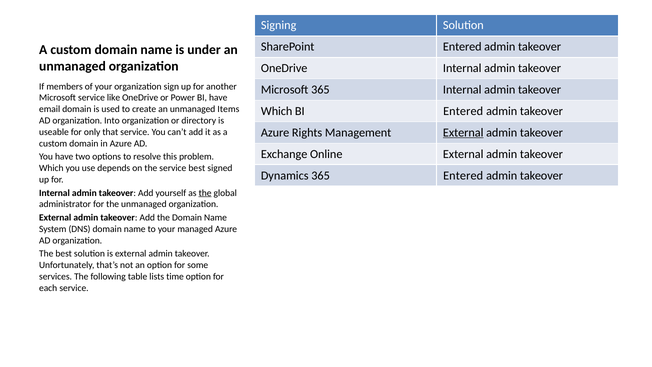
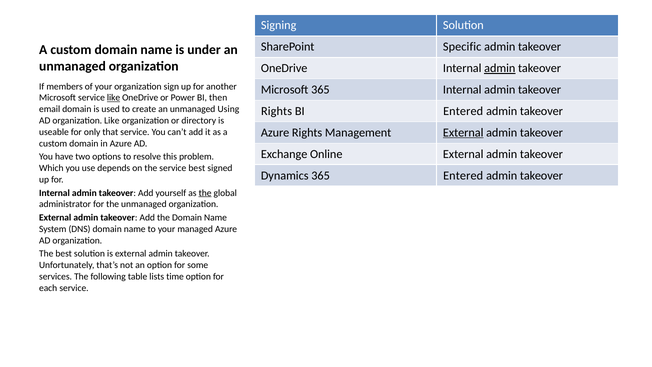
SharePoint Entered: Entered -> Specific (462, 47)
admin underline: none -> present (500, 68)
like underline: none -> present (114, 98)
BI have: have -> then (218, 98)
Items: Items -> Using (228, 109)
Which: Which -> Rights (277, 111)
organization Into: Into -> Like (112, 121)
